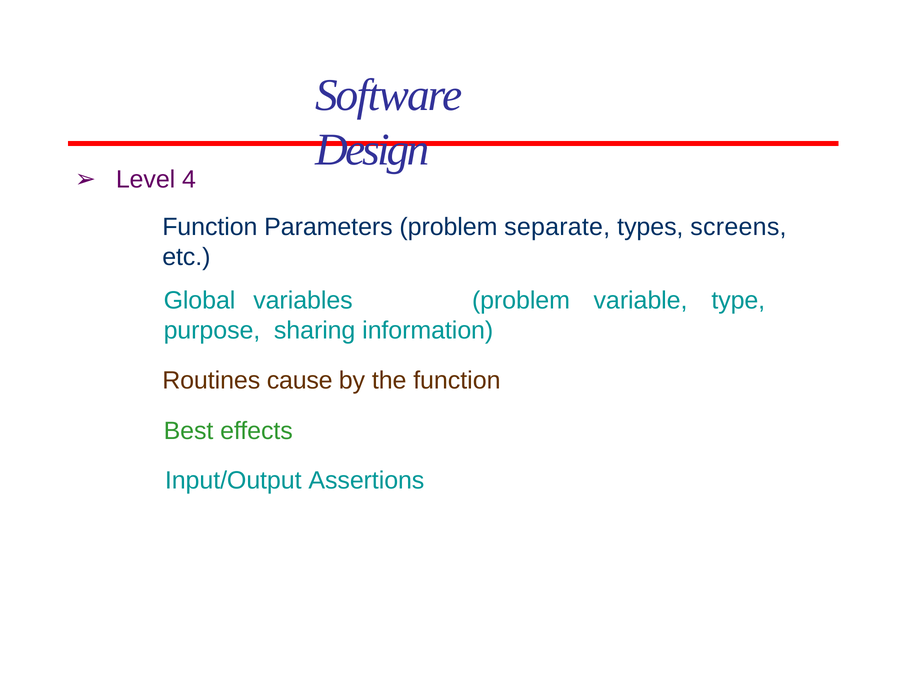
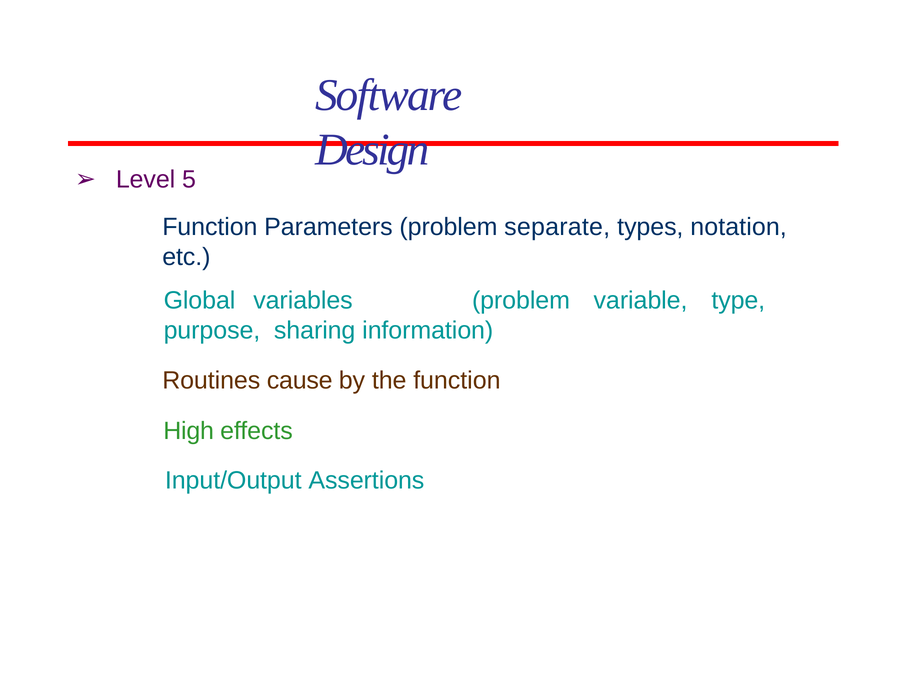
4: 4 -> 5 (189, 180)
screens: screens -> notation (739, 227)
Best: Best -> High (189, 431)
